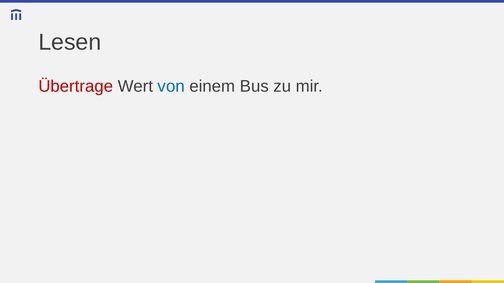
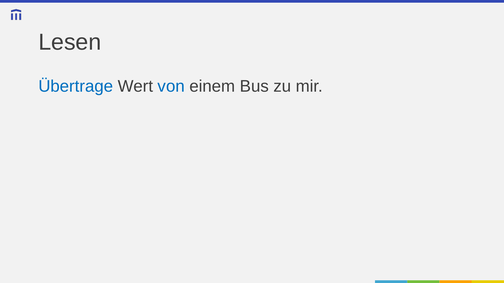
Übertrage colour: red -> blue (76, 86)
